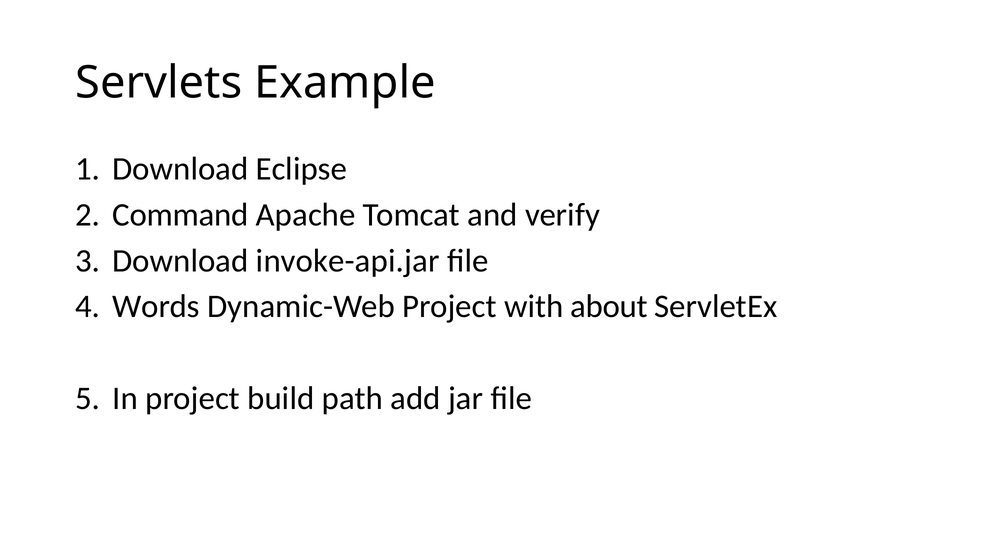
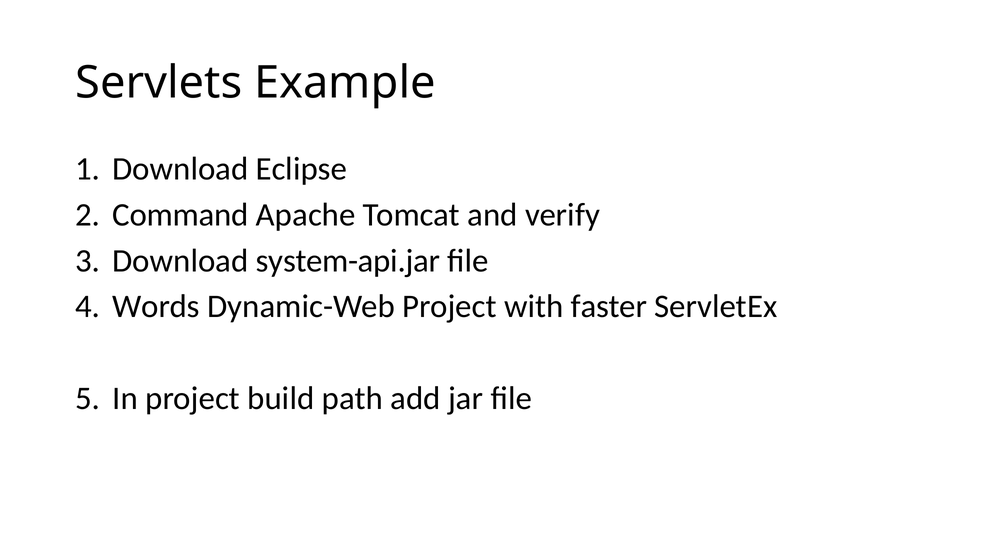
invoke-api.jar: invoke-api.jar -> system-api.jar (348, 261)
about: about -> faster (609, 307)
